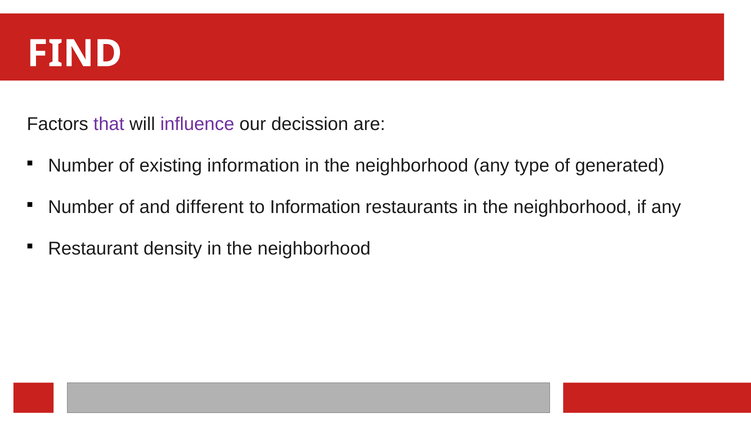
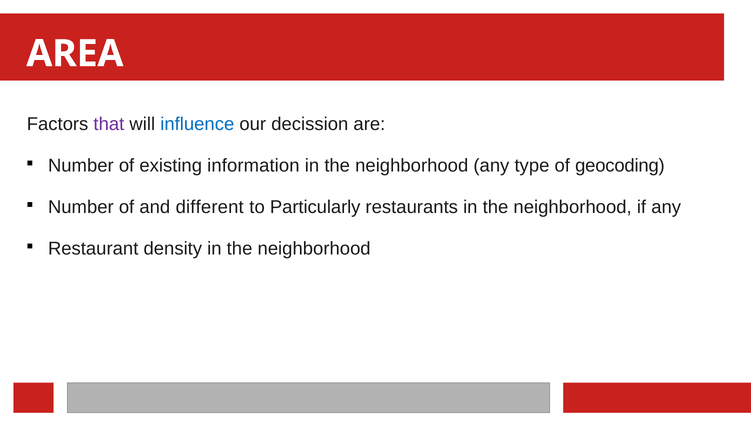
FIND: FIND -> AREA (75, 54)
influence colour: purple -> blue (197, 124)
generated: generated -> geocoding (620, 165)
to Information: Information -> Particularly (315, 207)
